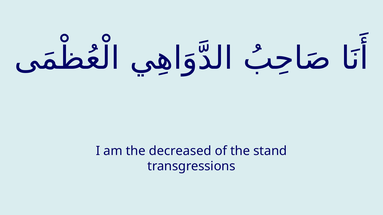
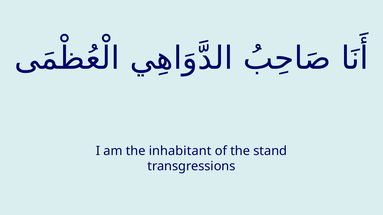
decreased: decreased -> inhabitant (180, 151)
